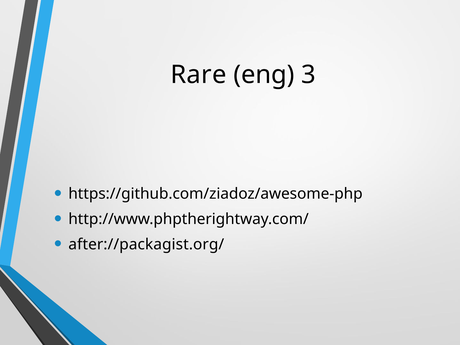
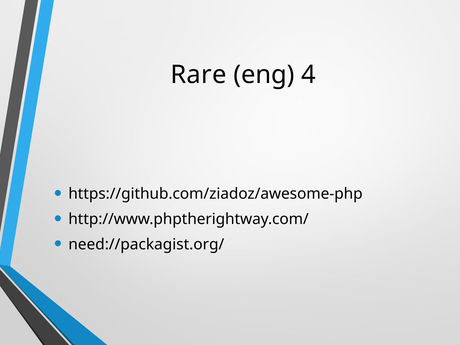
3: 3 -> 4 (309, 75)
after://packagist.org/: after://packagist.org/ -> need://packagist.org/ (146, 244)
